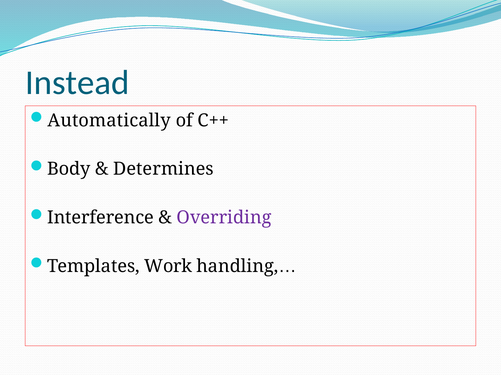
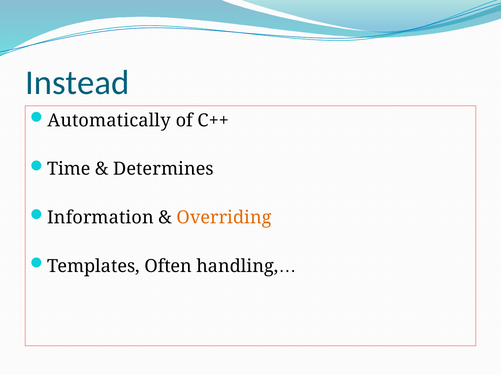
Body: Body -> Time (69, 169)
Interference: Interference -> Information (100, 218)
Overriding colour: purple -> orange (224, 218)
Work: Work -> Often (168, 267)
